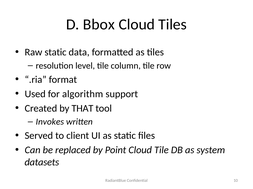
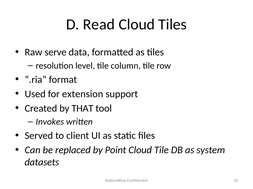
Bbox: Bbox -> Read (99, 24)
Raw static: static -> serve (56, 52)
algorithm: algorithm -> extension (83, 94)
